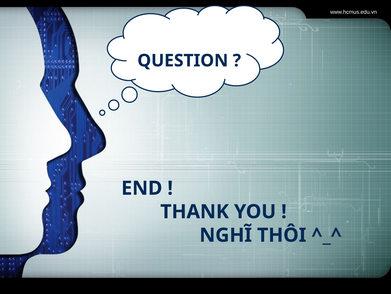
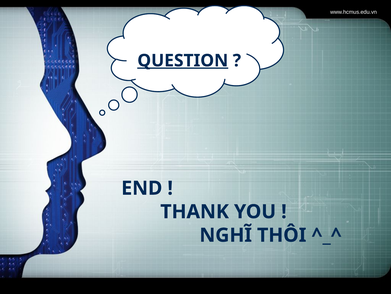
QUESTION underline: none -> present (183, 60)
